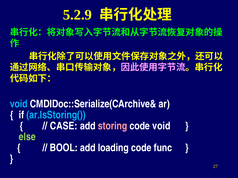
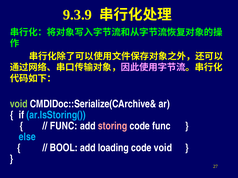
5.2.9: 5.2.9 -> 9.3.9 (77, 15)
void colour: light blue -> light green (19, 104)
CASE: CASE -> FUNC (64, 126)
code void: void -> func (161, 126)
else colour: light green -> light blue (27, 137)
code func: func -> void (163, 148)
